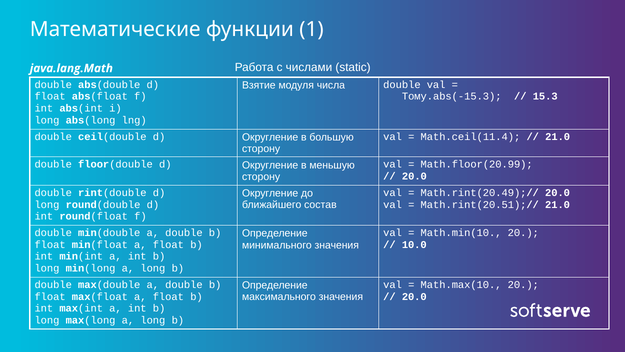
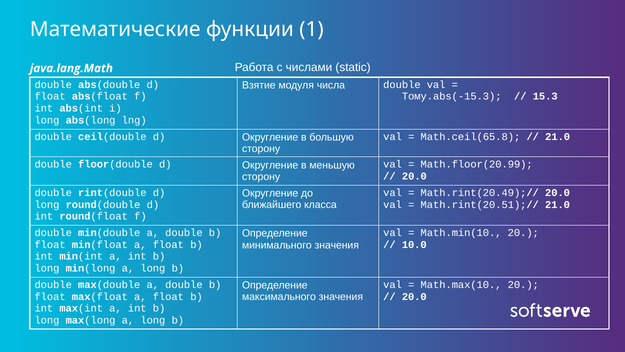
Math.ceil(11.4: Math.ceil(11.4 -> Math.ceil(65.8 (470, 136)
состав: состав -> класса (320, 205)
